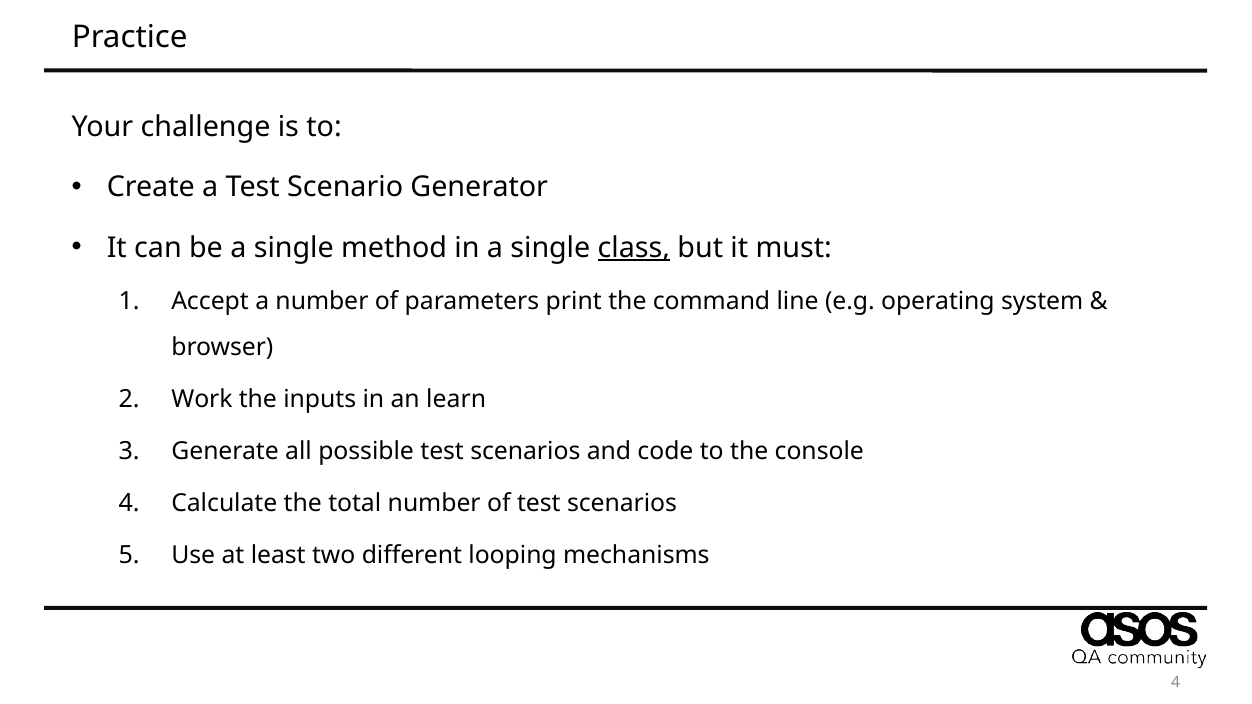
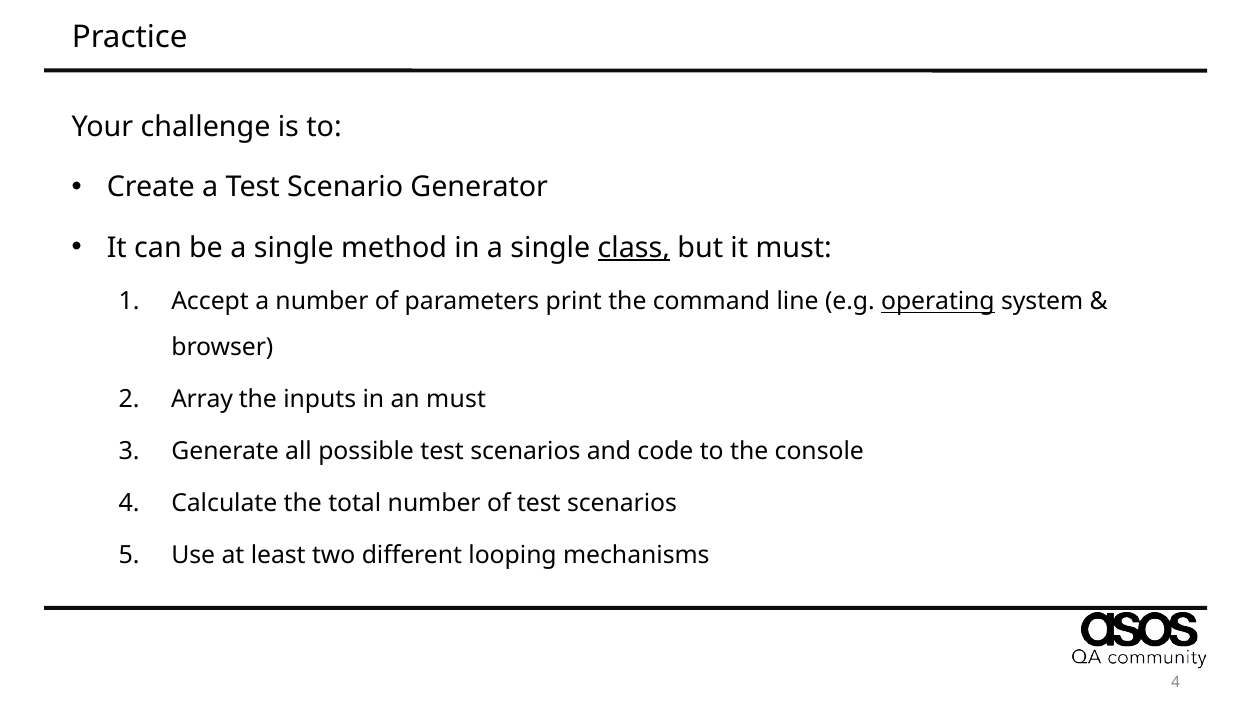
operating underline: none -> present (938, 302)
Work: Work -> Array (202, 399)
an learn: learn -> must (456, 399)
